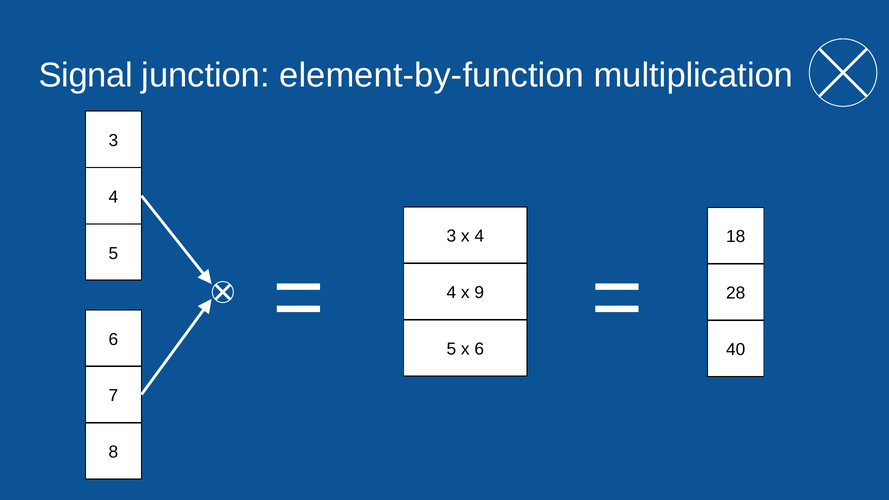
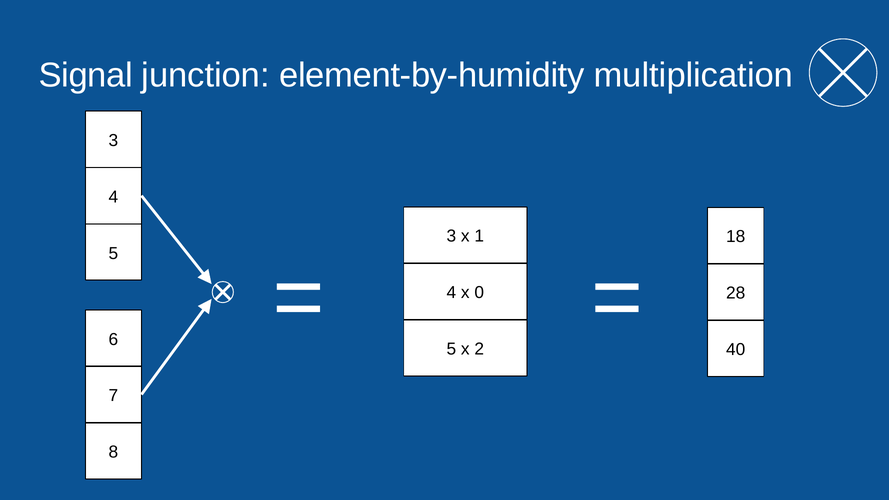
element-by-function: element-by-function -> element-by-humidity (432, 75)
x 4: 4 -> 1 (479, 236)
9: 9 -> 0 (479, 293)
x 6: 6 -> 2 (479, 349)
